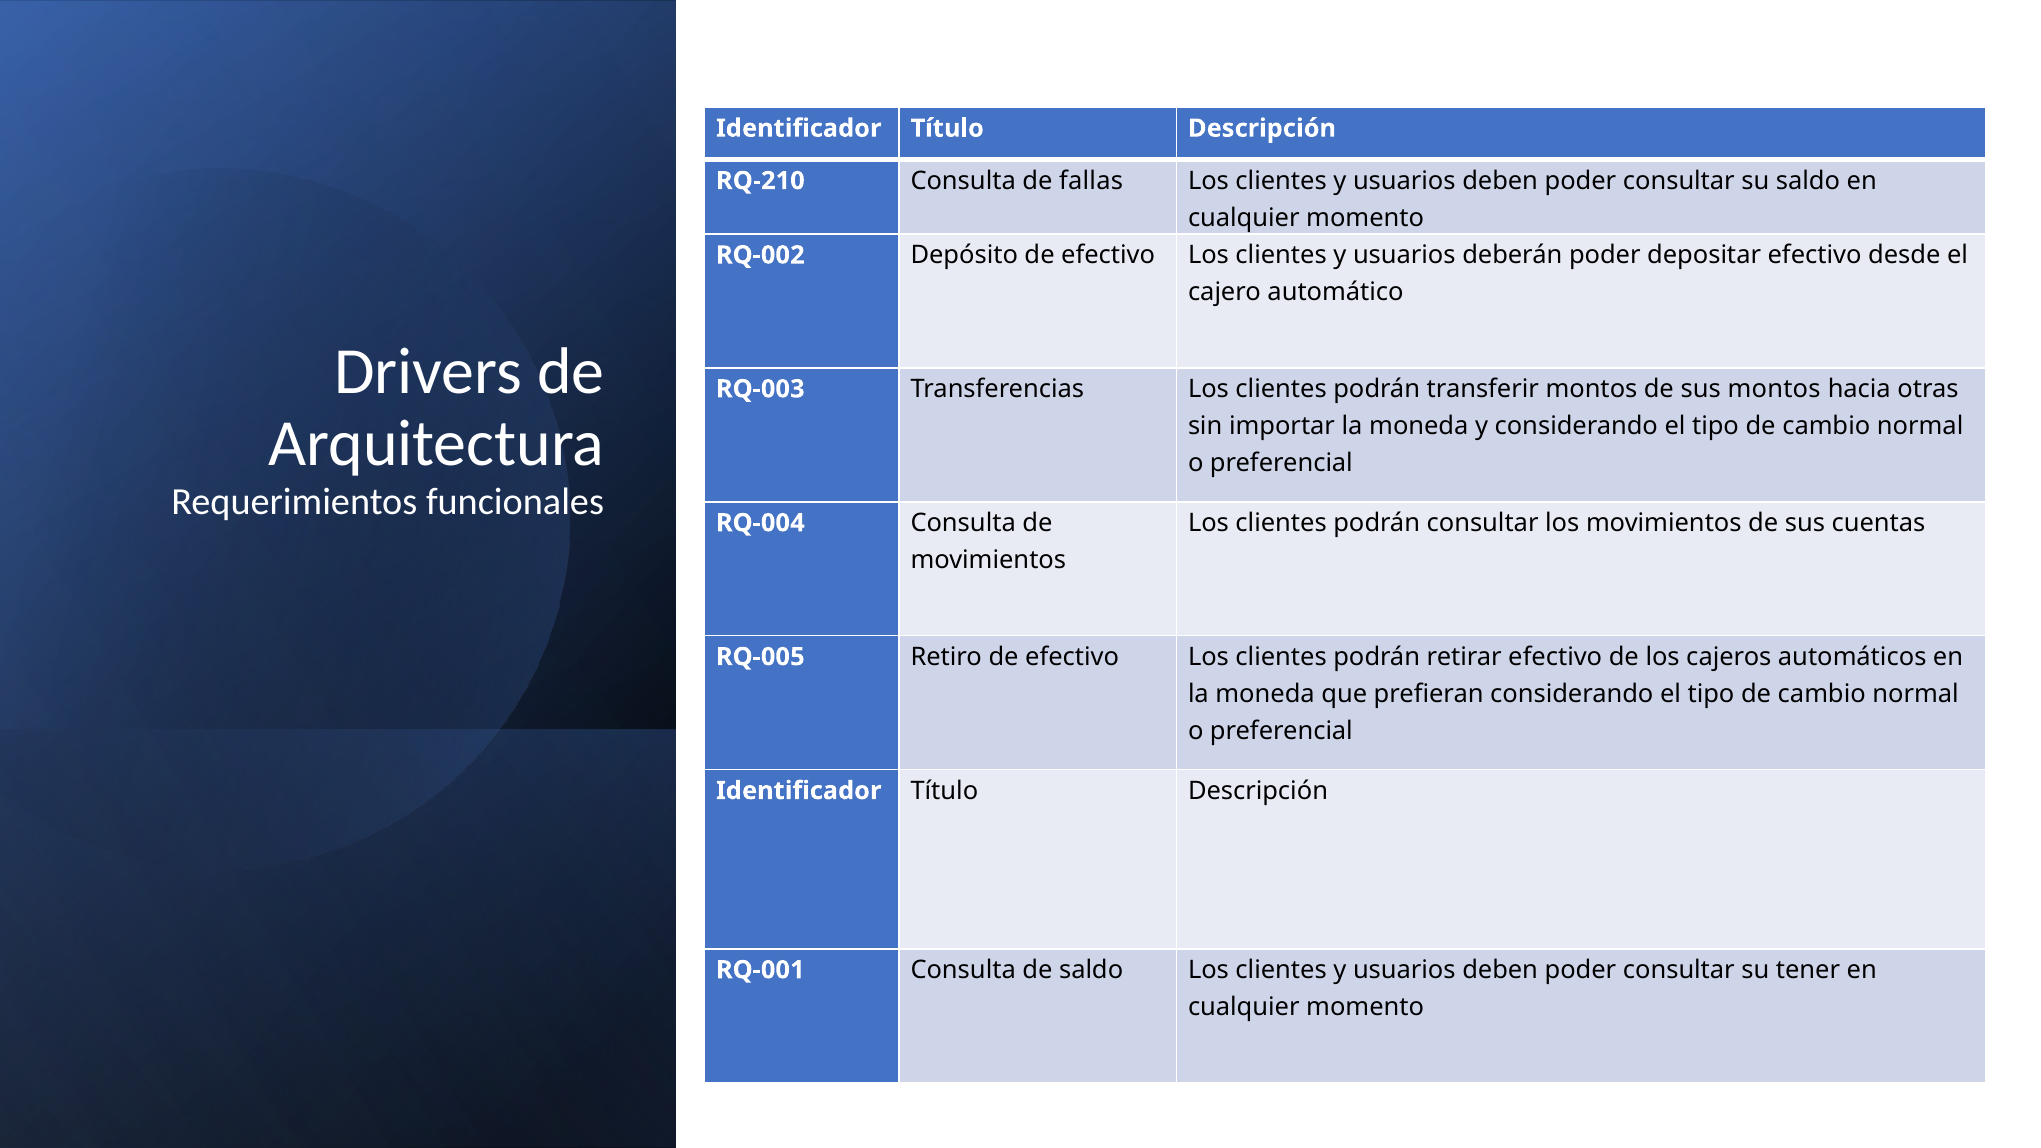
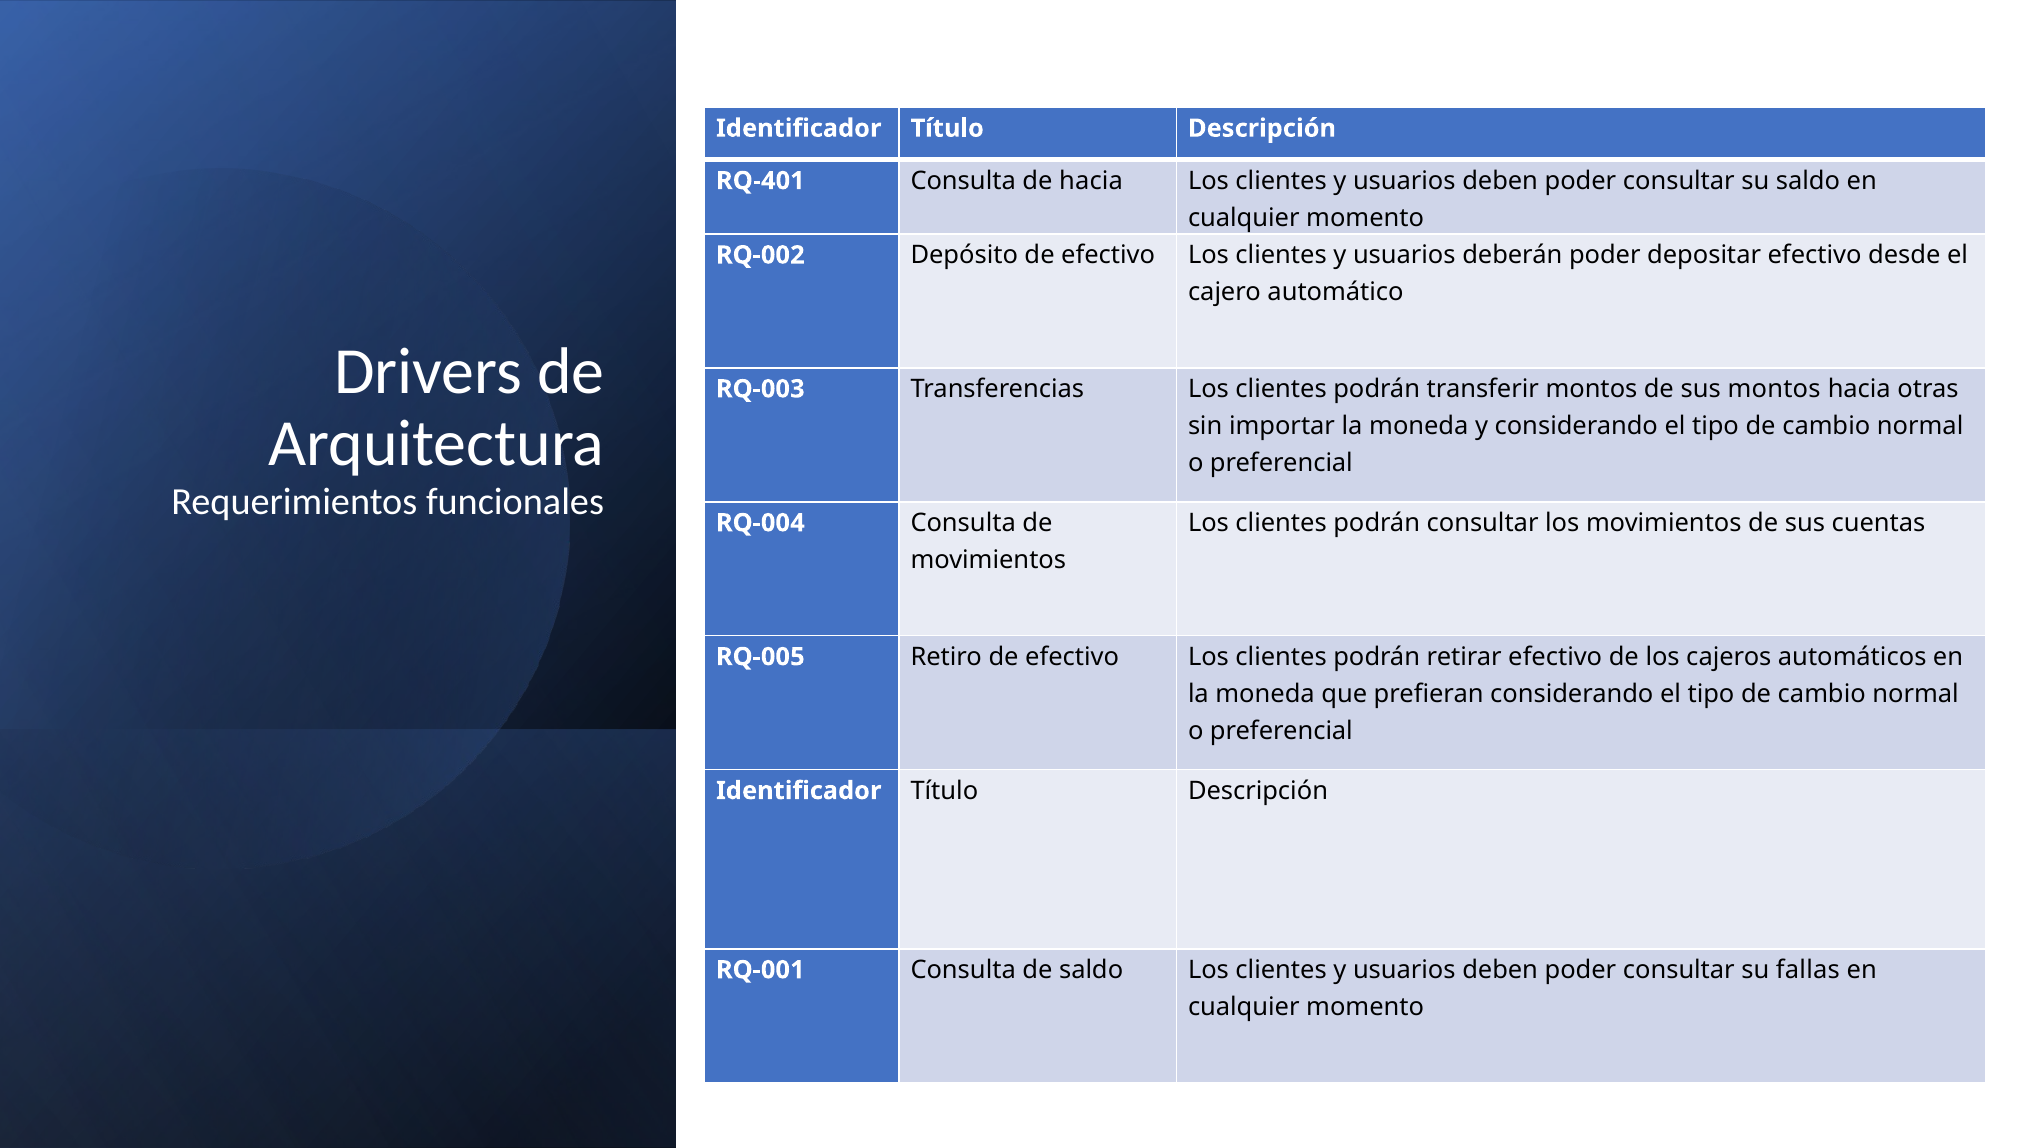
RQ-210: RQ-210 -> RQ-401 (760, 181)
de fallas: fallas -> hacia (1091, 181)
tener: tener -> fallas (1808, 970)
